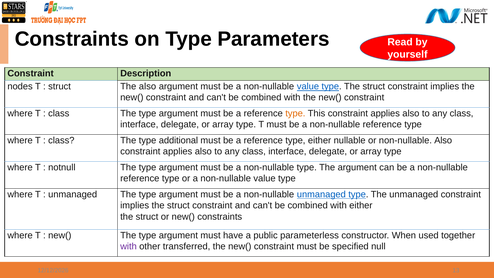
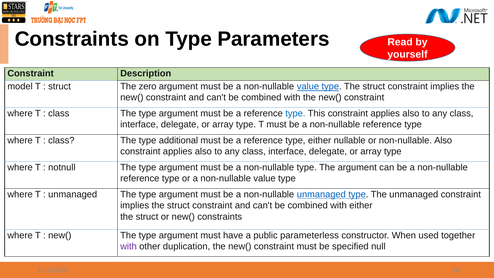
nodes: nodes -> model (20, 86)
The also: also -> zero (148, 86)
type colour: orange -> blue (295, 113)
transferred: transferred -> duplication (187, 246)
